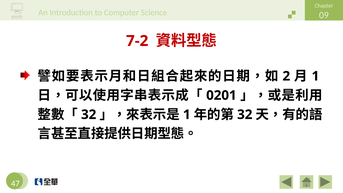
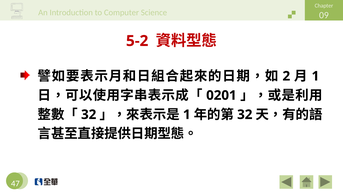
7-2: 7-2 -> 5-2 (137, 41)
